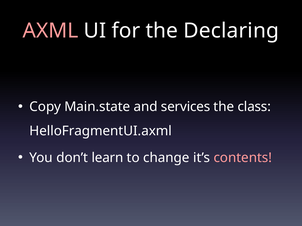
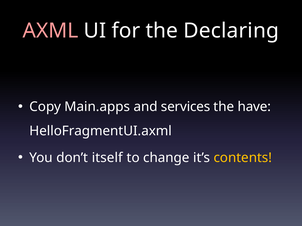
Main.state: Main.state -> Main.apps (97, 107)
class: class -> have (254, 107)
learn: learn -> itself (107, 158)
contents colour: pink -> yellow (243, 158)
